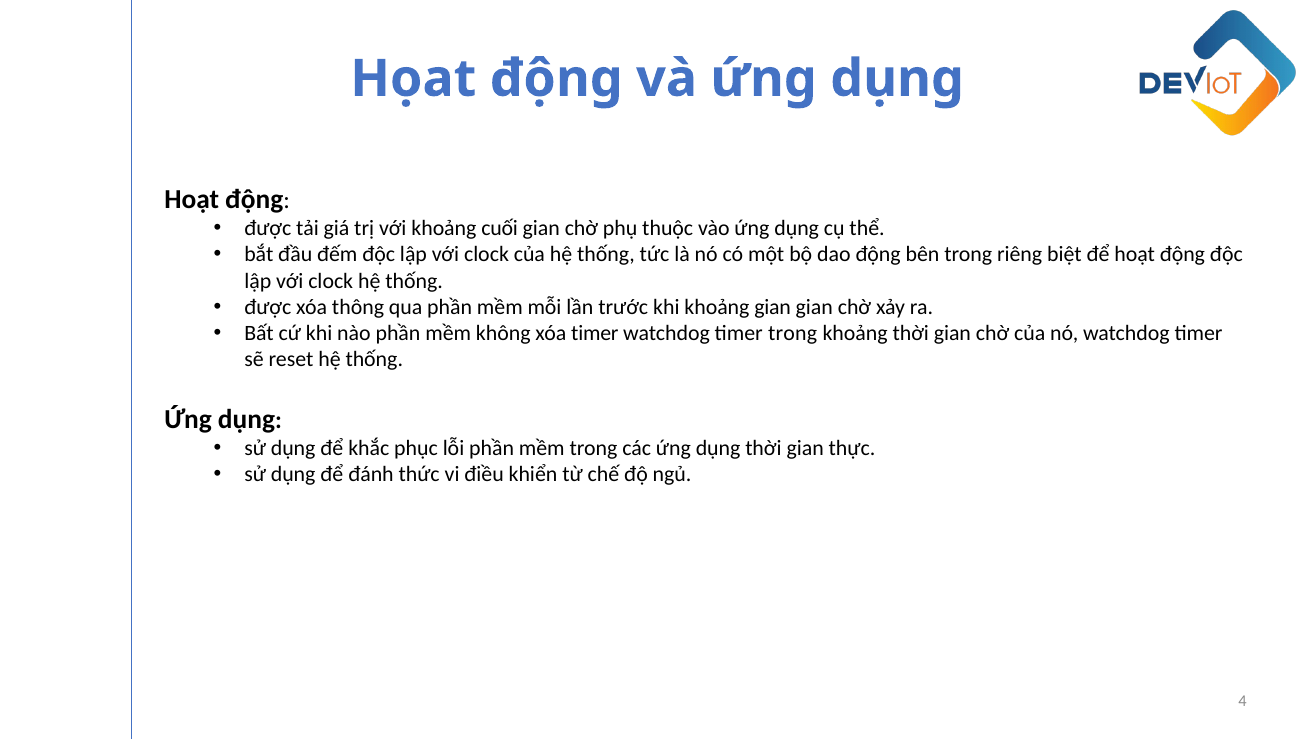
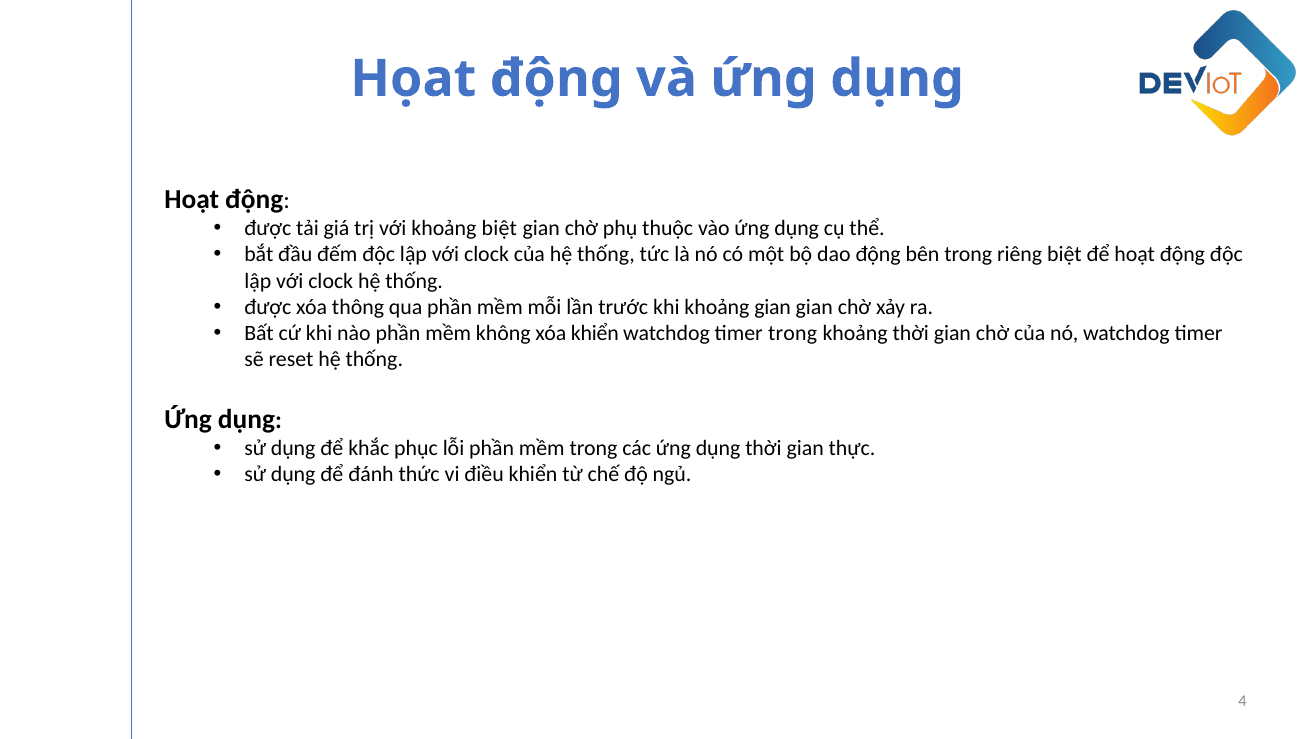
khoảng cuối: cuối -> biệt (499, 228)
xóa timer: timer -> khiển (595, 333)
